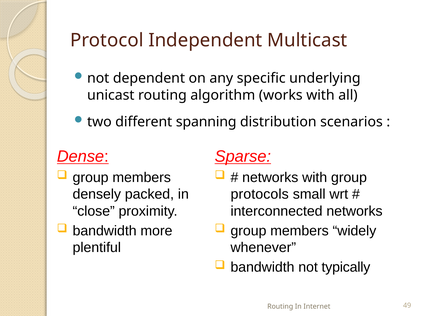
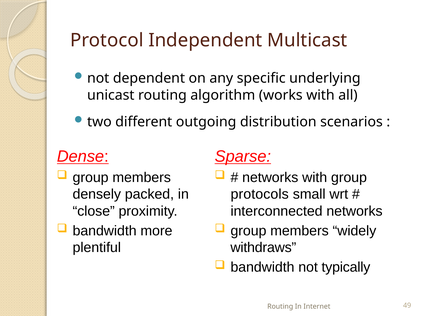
spanning: spanning -> outgoing (206, 122)
whenever: whenever -> withdraws (263, 247)
